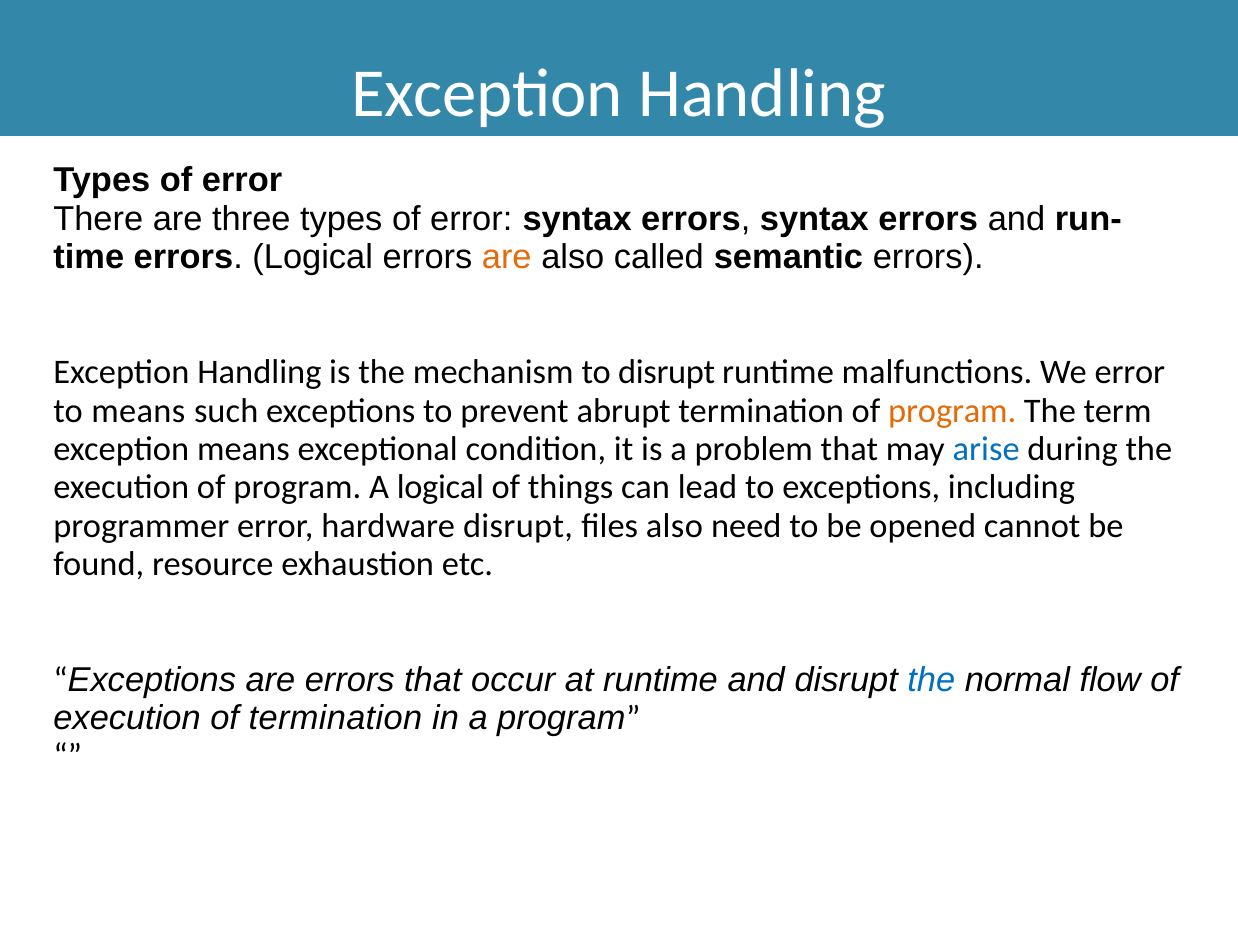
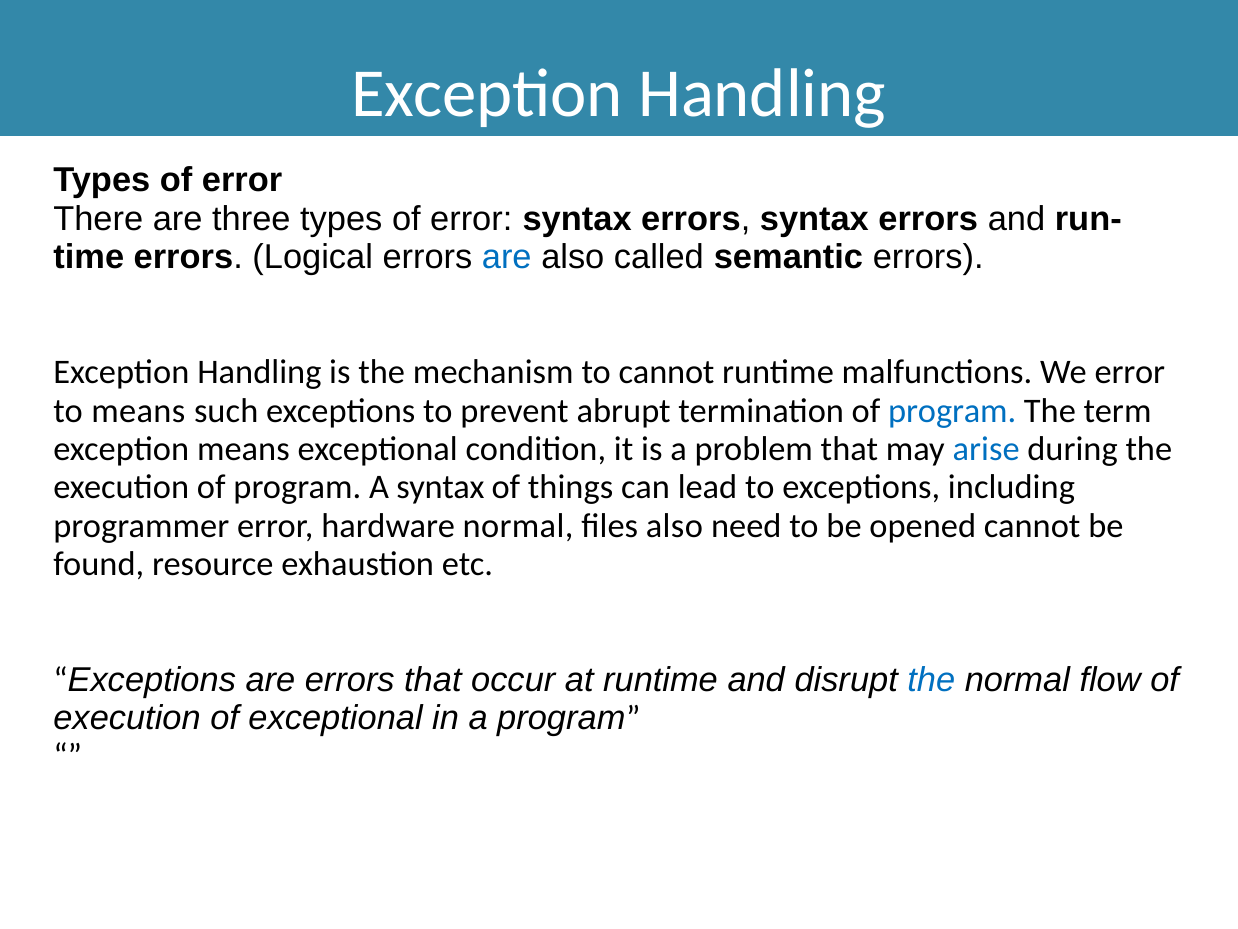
are colour: orange -> blue (507, 257)
to disrupt: disrupt -> cannot (667, 372)
program colour: orange -> blue (952, 411)
A logical: logical -> syntax (440, 487)
hardware disrupt: disrupt -> normal (518, 526)
of termination: termination -> exceptional (336, 718)
